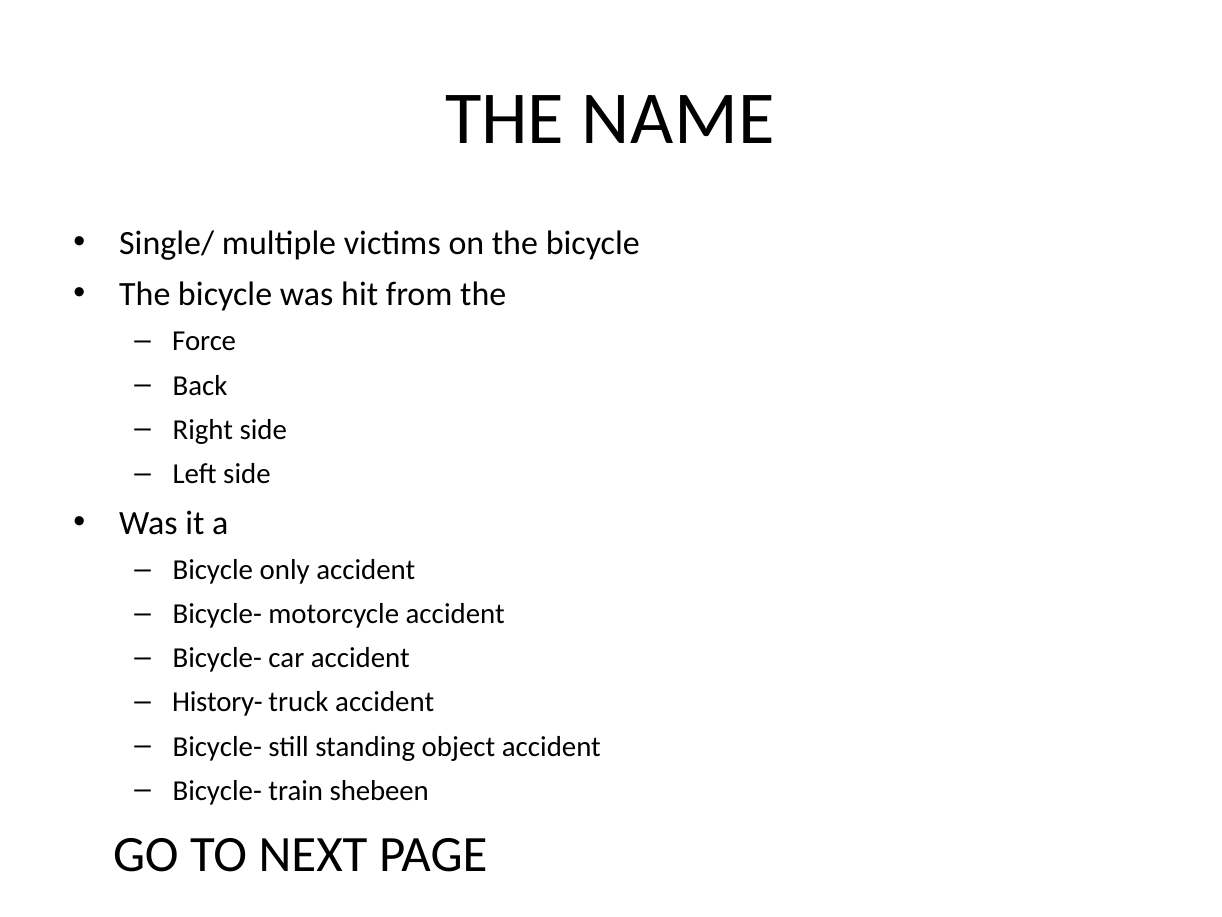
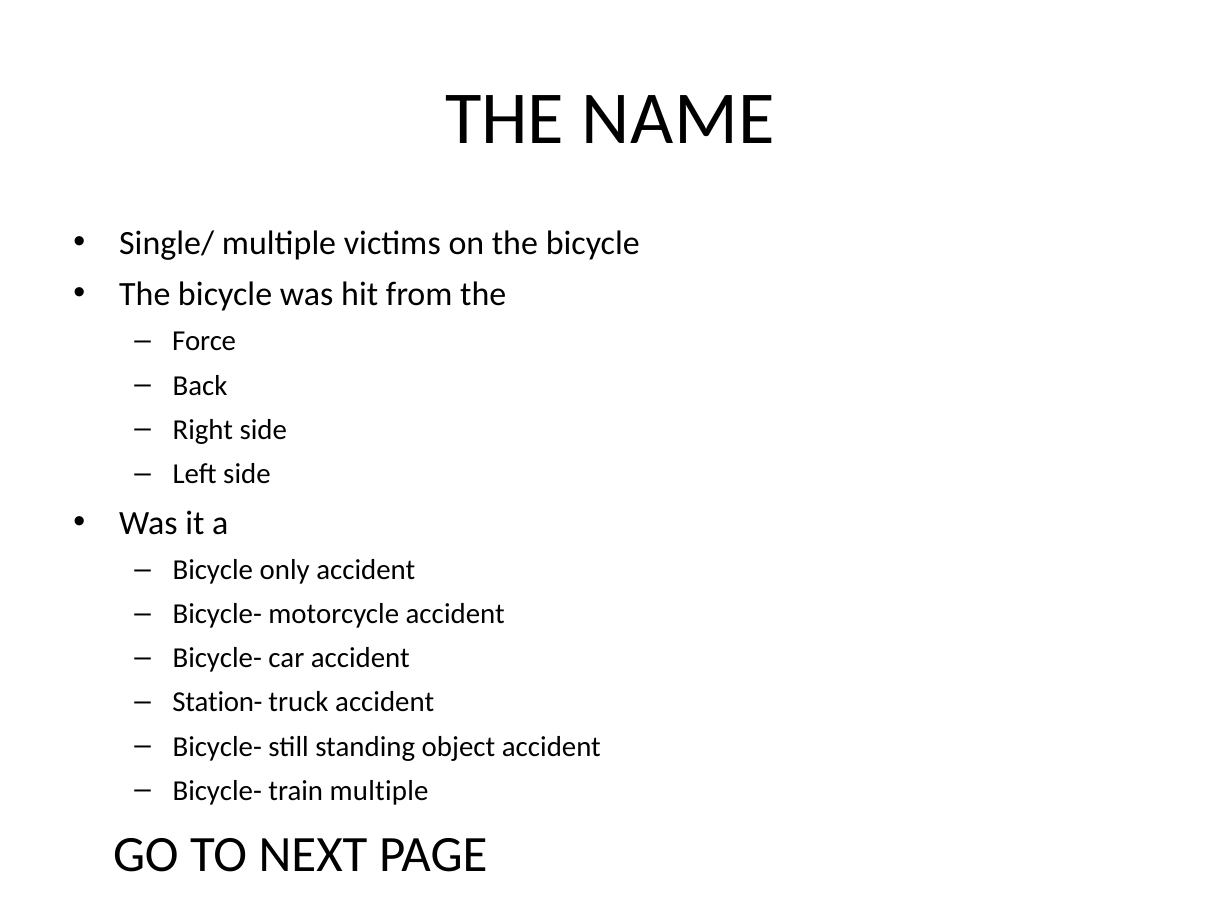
History-: History- -> Station- (217, 702)
train shebeen: shebeen -> multiple (379, 790)
